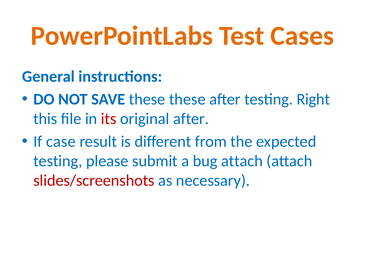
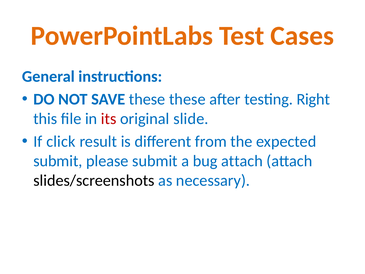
original after: after -> slide (191, 119)
case: case -> click (61, 141)
testing: testing -> submit (58, 161)
slides/screenshots colour: red -> black (94, 180)
